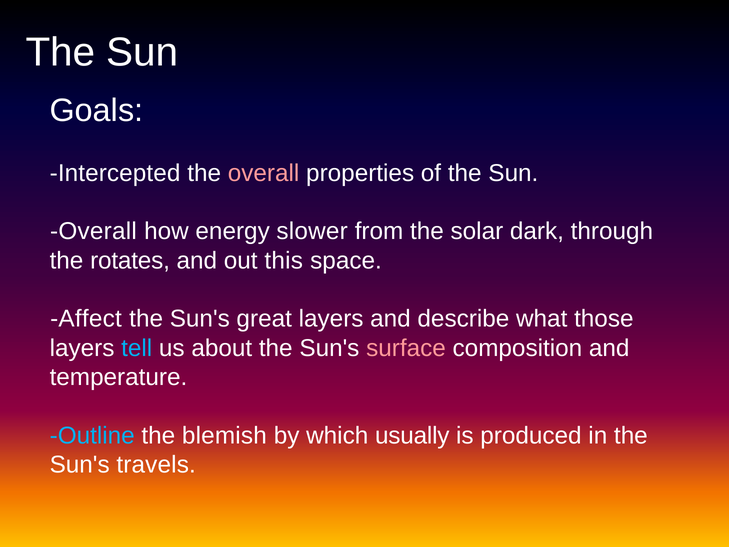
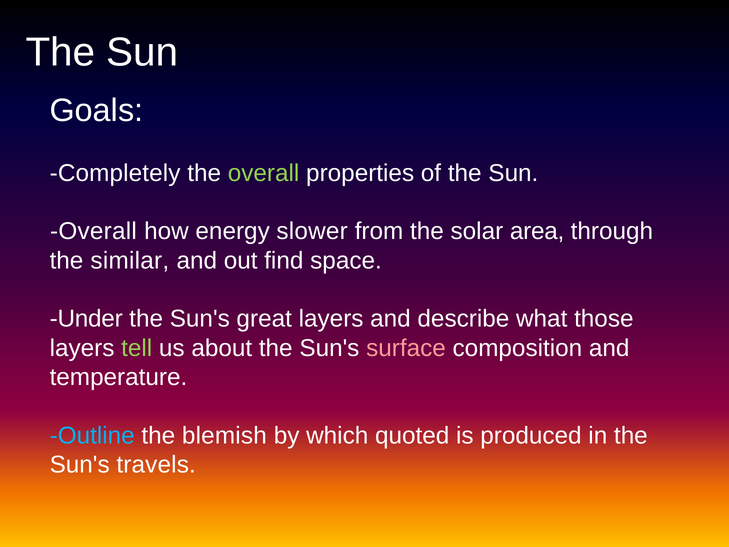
Intercepted: Intercepted -> Completely (115, 173)
overall colour: pink -> light green (264, 173)
dark: dark -> area (537, 231)
rotates: rotates -> similar (130, 260)
this: this -> find (284, 260)
Affect: Affect -> Under (86, 319)
tell colour: light blue -> light green (137, 348)
usually: usually -> quoted (412, 435)
